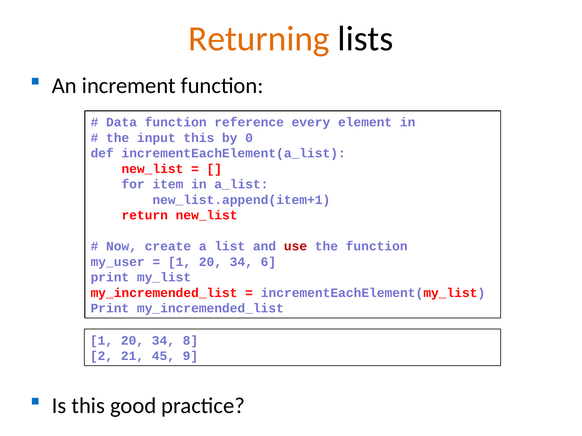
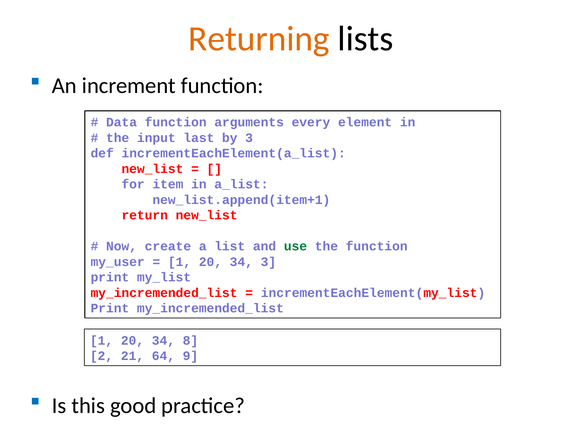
reference: reference -> arguments (249, 122)
input this: this -> last (199, 138)
by 0: 0 -> 3 (249, 138)
use colour: red -> green (296, 247)
34 6: 6 -> 3 (268, 262)
45: 45 -> 64 (163, 356)
